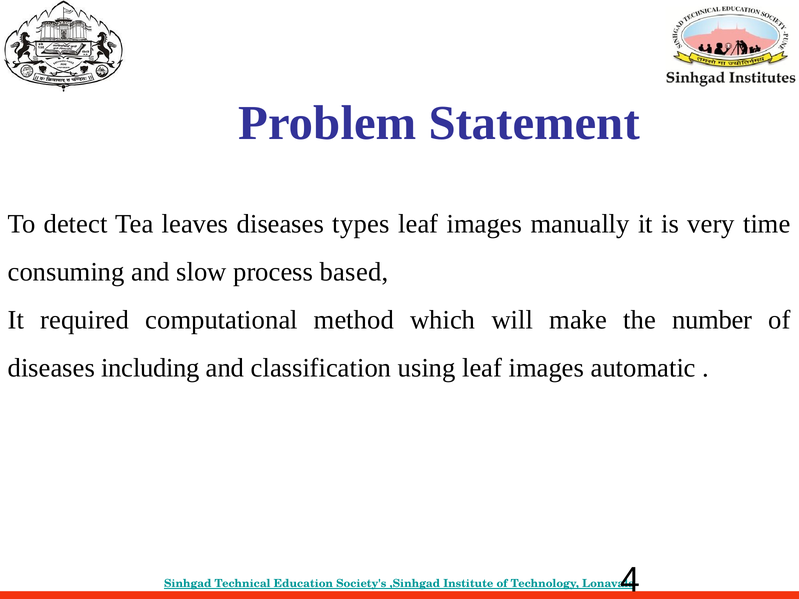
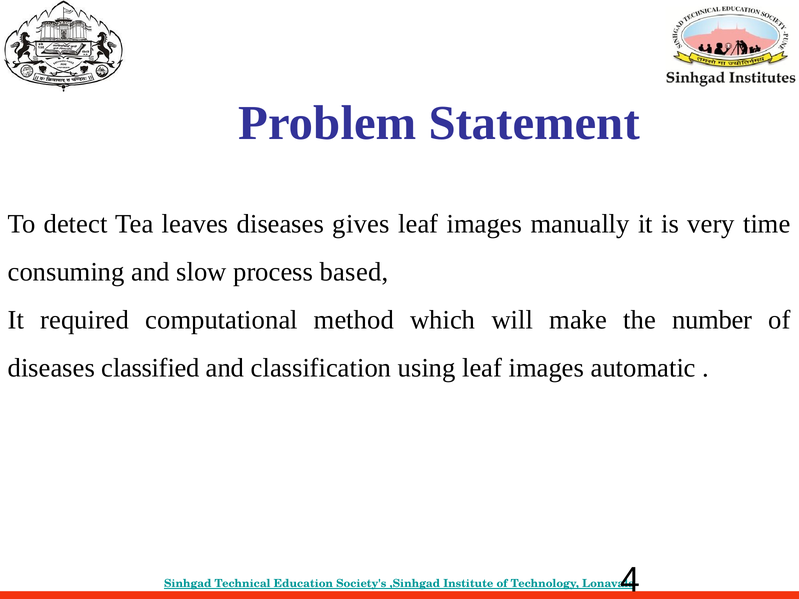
types: types -> gives (361, 224)
including: including -> classified (151, 368)
